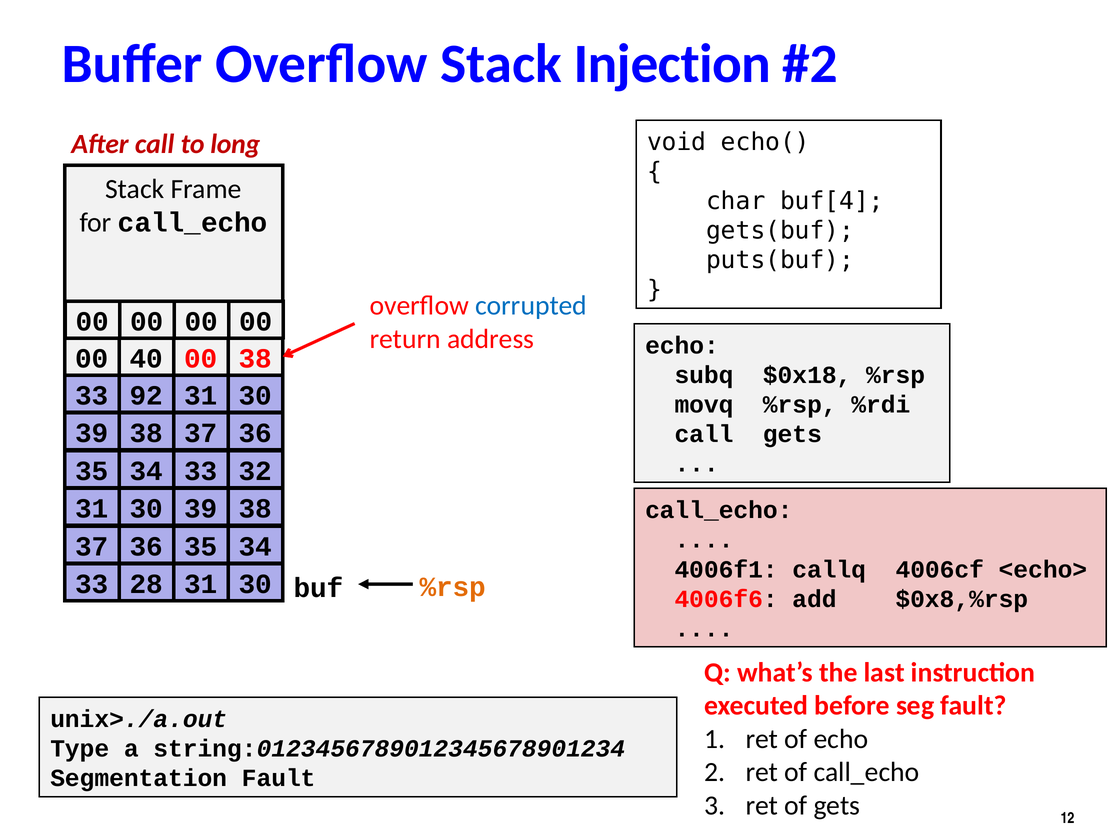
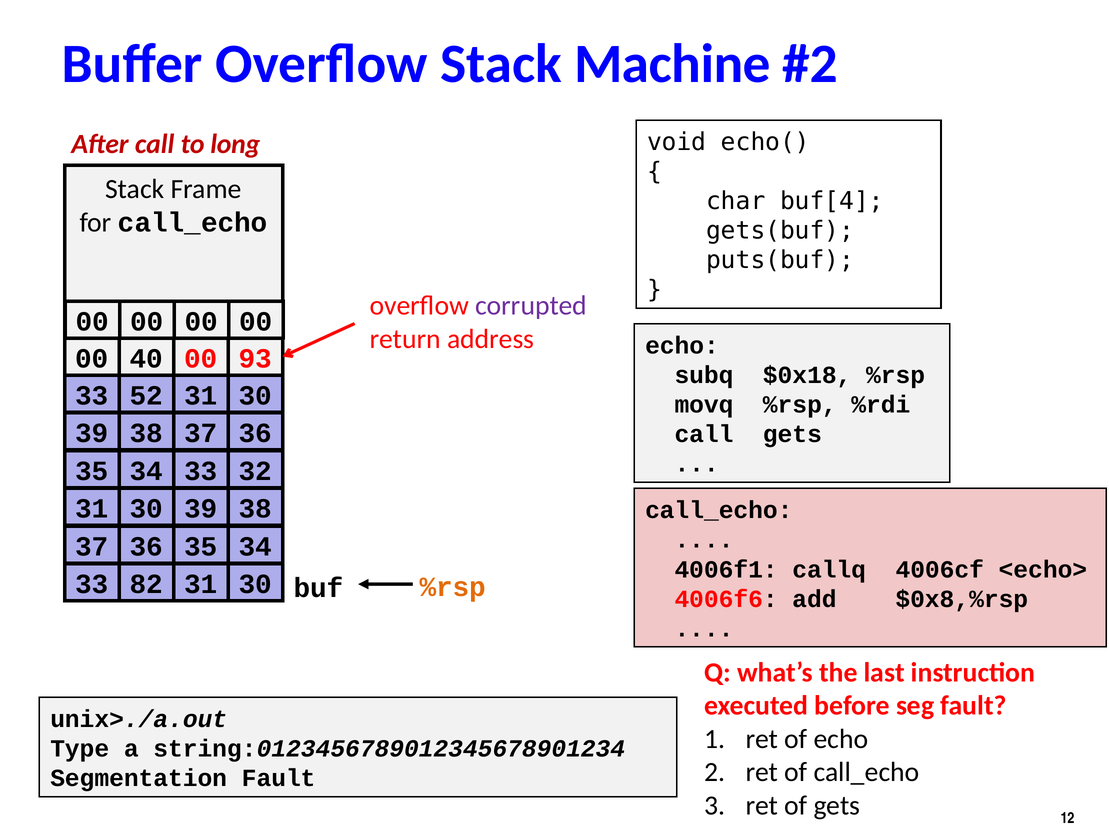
Injection: Injection -> Machine (672, 64)
corrupted colour: blue -> purple (531, 306)
38: 38 -> 93 (255, 358)
92: 92 -> 52 (146, 395)
28: 28 -> 82 (146, 584)
